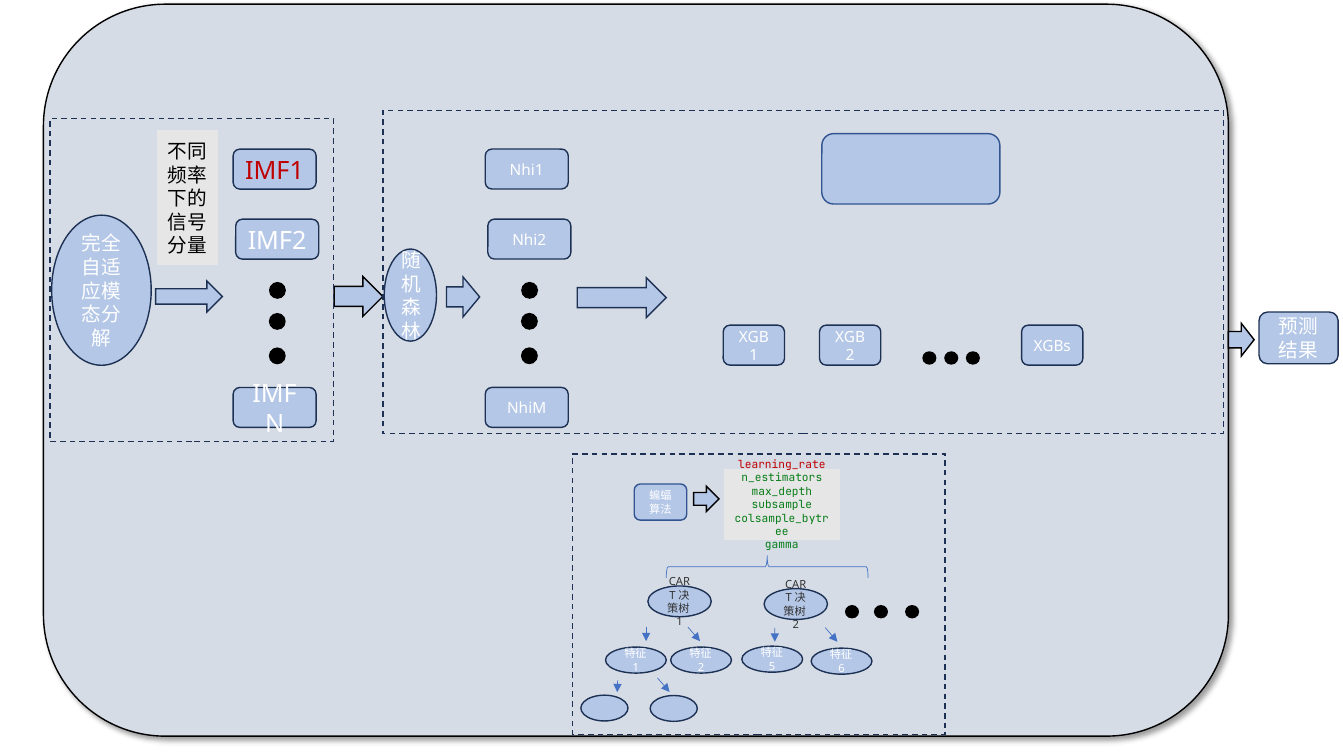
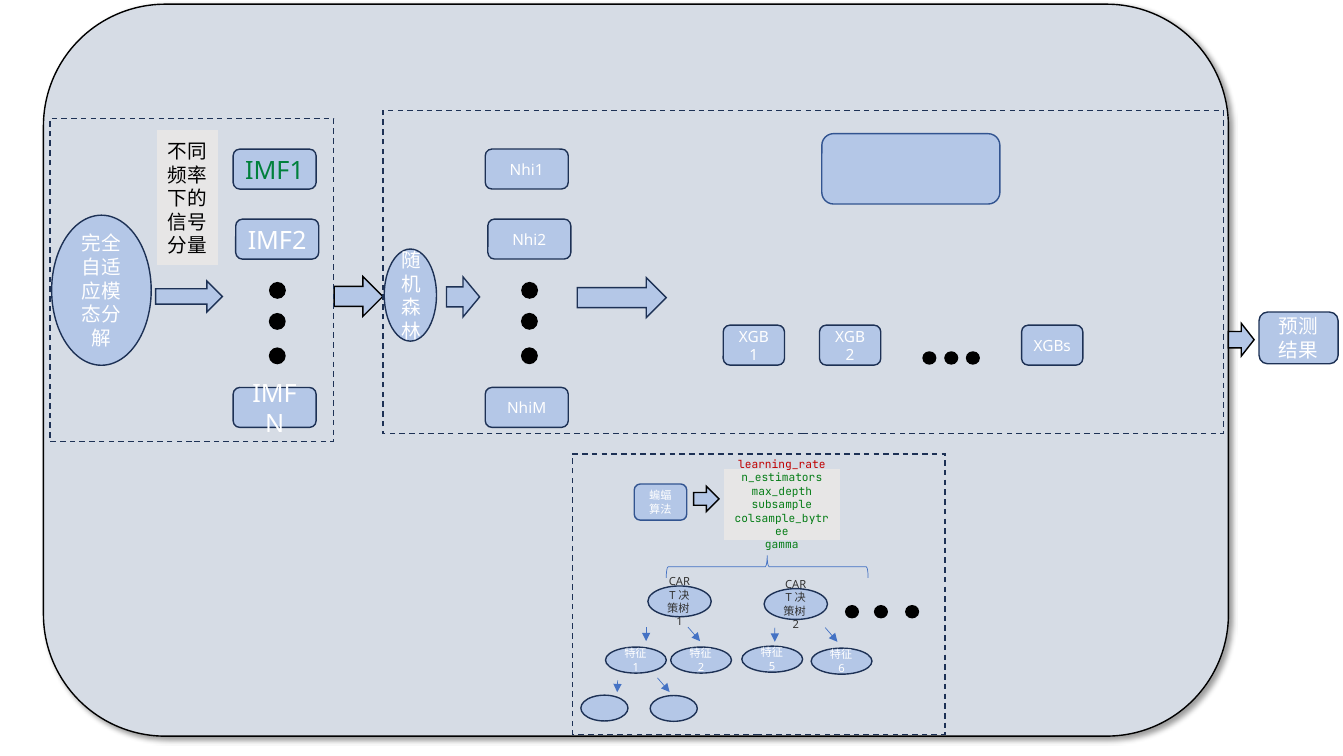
IMF1 colour: red -> green (275, 171)
